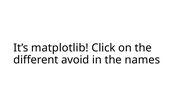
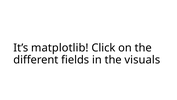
avoid: avoid -> fields (75, 60)
names: names -> visuals (142, 60)
